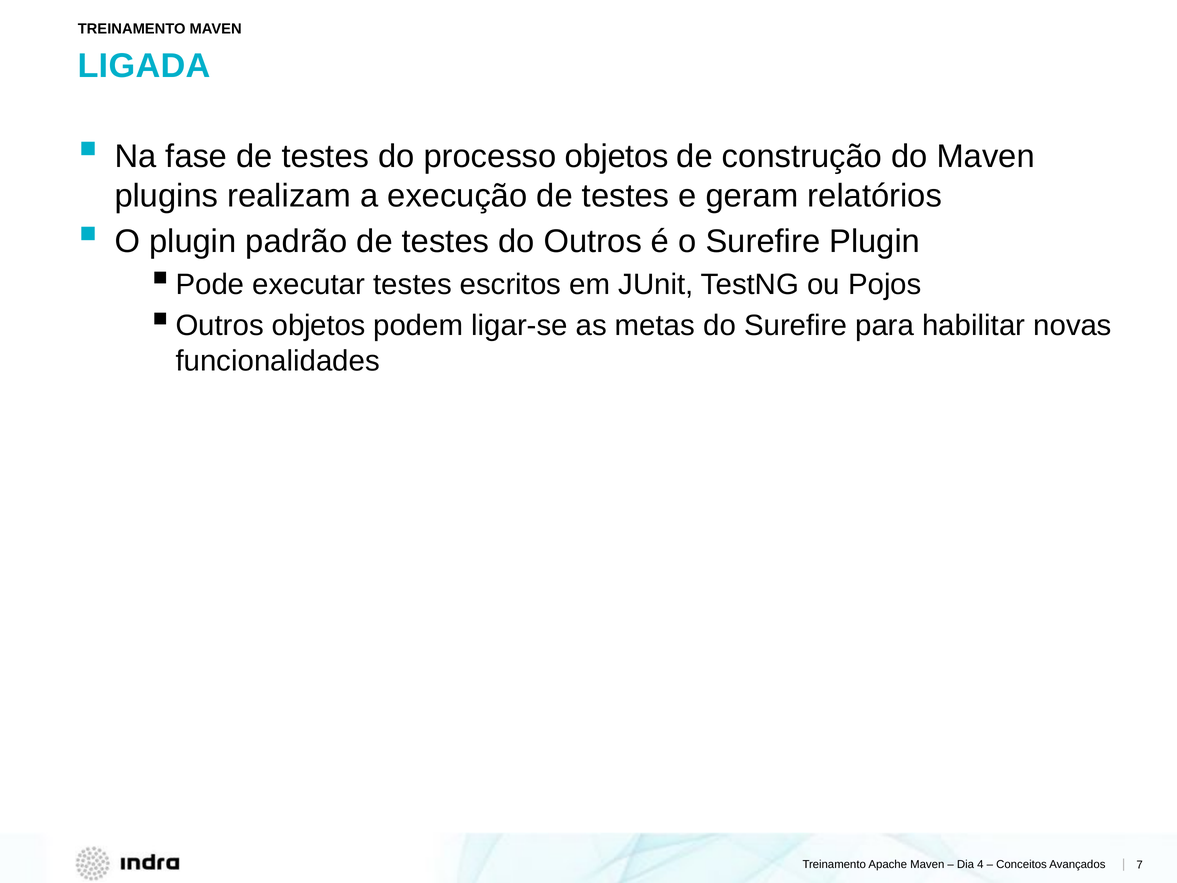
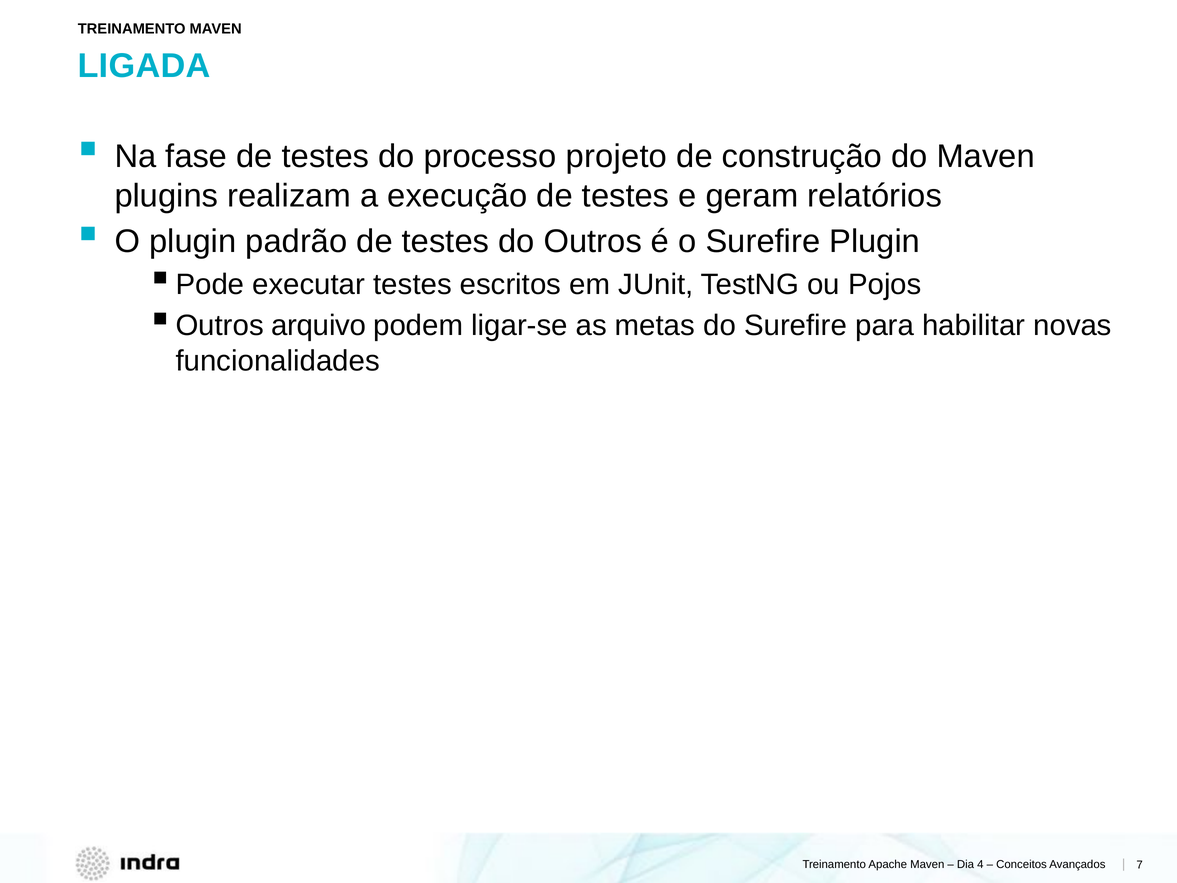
processo objetos: objetos -> projeto (616, 157)
Outros objetos: objetos -> arquivo (319, 326)
